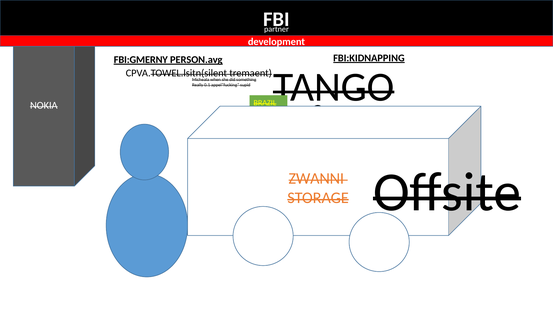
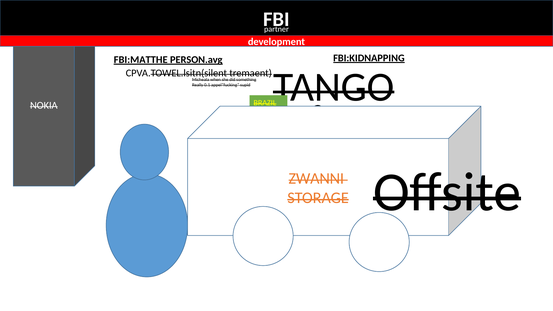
FBI:GMERNY: FBI:GMERNY -> FBI:MATTHE (141, 60)
